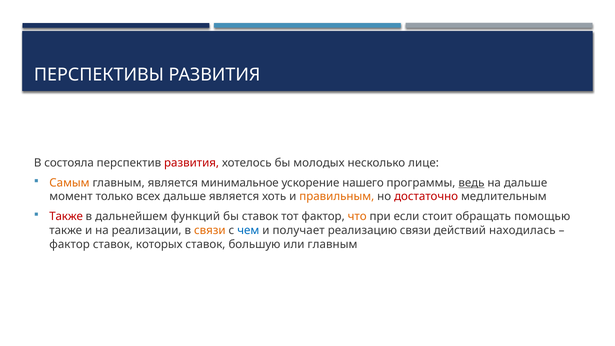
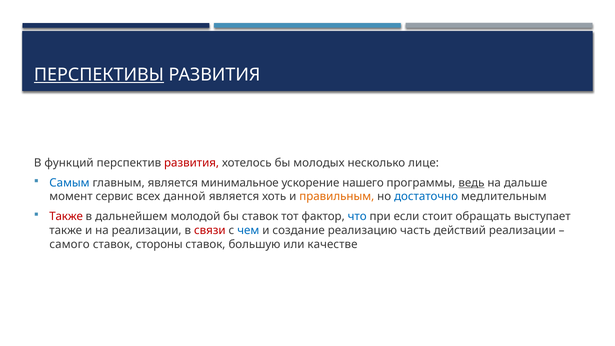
ПЕРСПЕКТИВЫ underline: none -> present (99, 75)
состояла: состояла -> функций (69, 163)
Самым colour: orange -> blue (69, 183)
только: только -> сервис (114, 197)
всех дальше: дальше -> данной (185, 197)
достаточно colour: red -> blue (426, 197)
функций: функций -> молодой (195, 217)
что colour: orange -> blue (357, 217)
помощью: помощью -> выступает (542, 217)
связи colour: orange -> red (210, 230)
получает: получает -> создание (299, 230)
реализацию связи: связи -> часть (415, 230)
действий находилась: находилась -> реализации (522, 230)
фактор: фактор -> самого (70, 244)
которых: которых -> стороны (159, 244)
или главным: главным -> качестве (333, 244)
